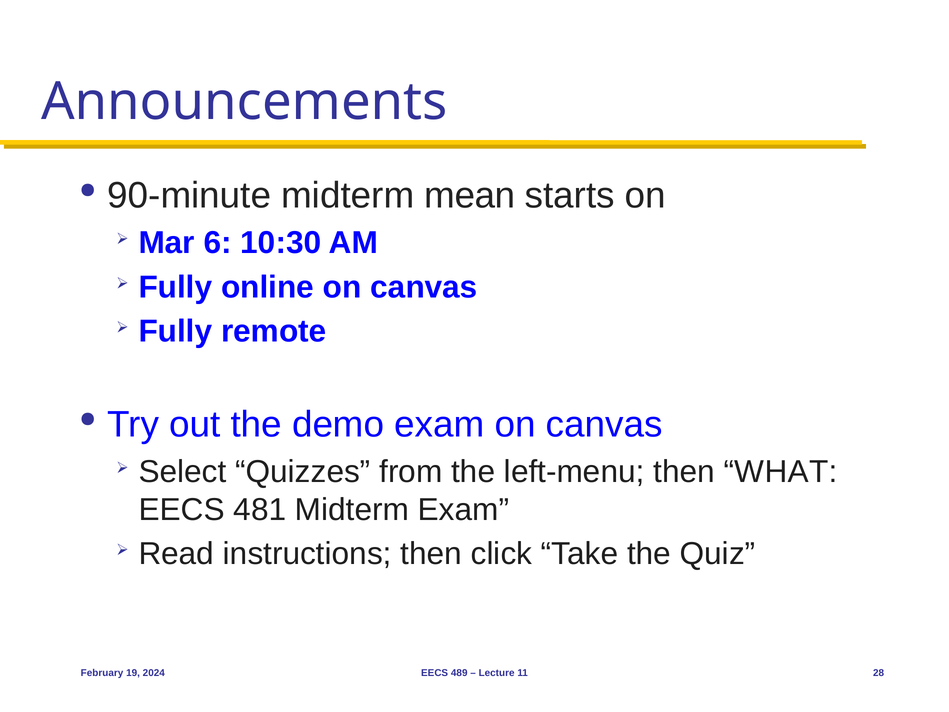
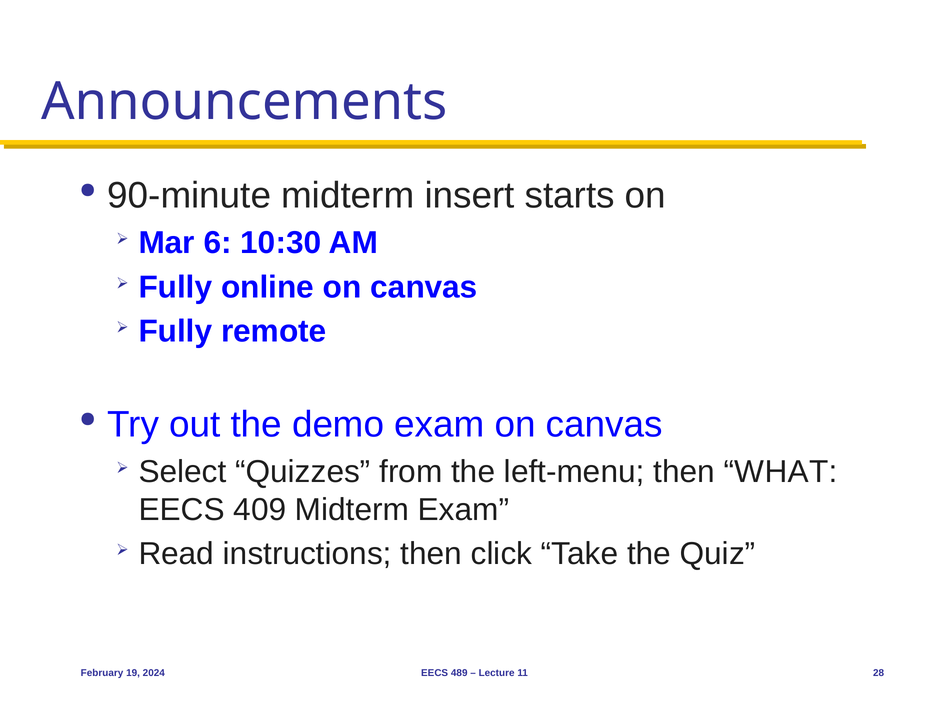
mean: mean -> insert (470, 196)
481: 481 -> 409 (260, 509)
